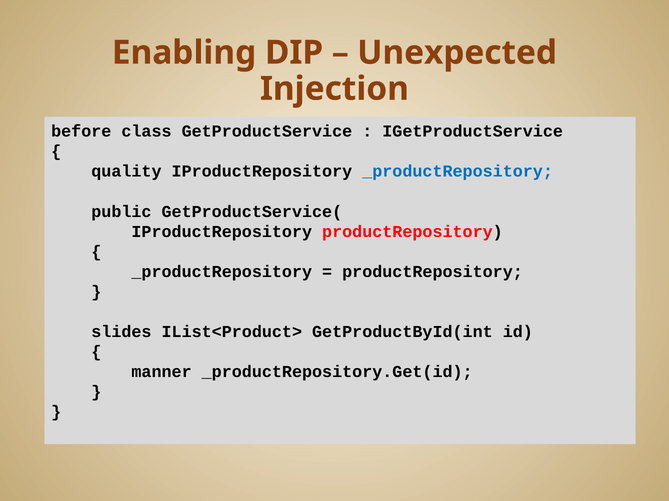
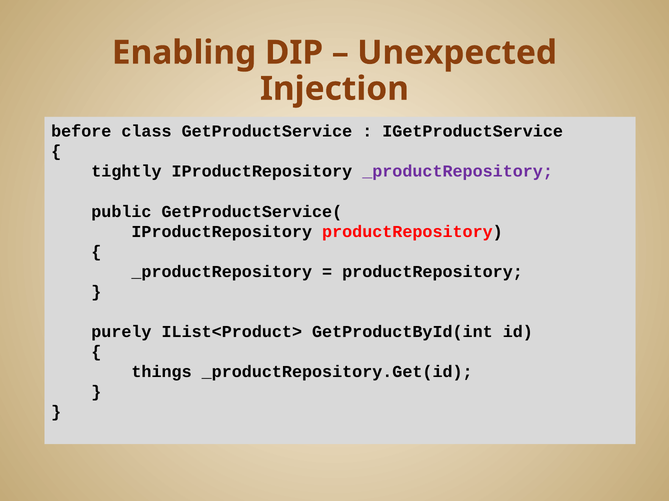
quality: quality -> tightly (126, 172)
_productRepository colour: blue -> purple (458, 172)
slides: slides -> purely (121, 332)
manner: manner -> things (162, 372)
